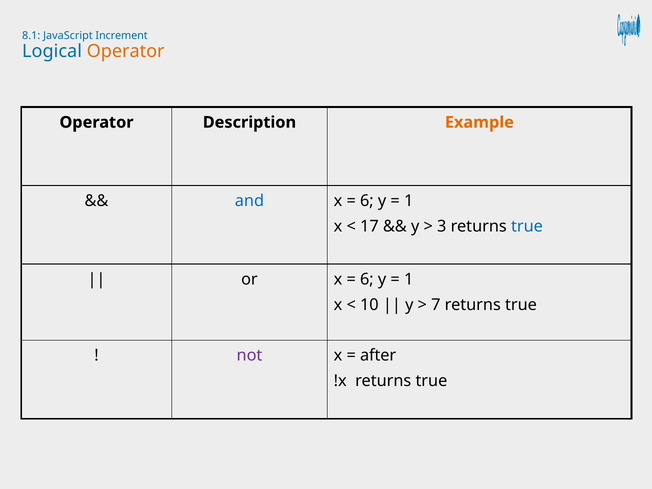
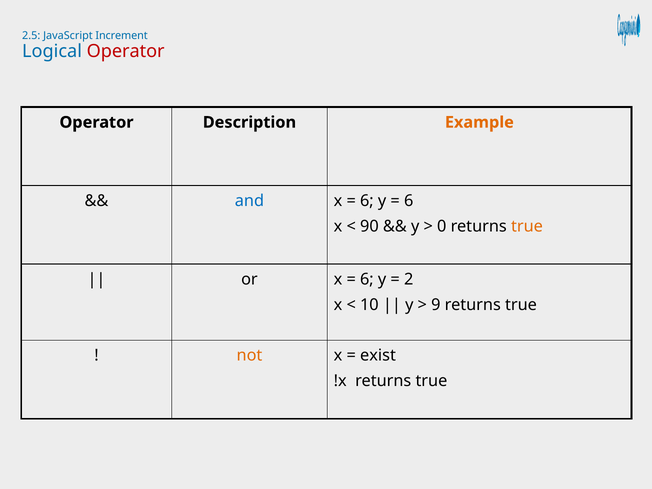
8.1: 8.1 -> 2.5 (31, 36)
Operator colour: orange -> red (126, 51)
1: 1 -> 6 (409, 201)
17: 17 -> 90 (369, 226)
3: 3 -> 0 (442, 226)
true colour: blue -> orange (527, 226)
1: 1 -> 2 (409, 279)
7: 7 -> 9 (436, 305)
not colour: purple -> orange (249, 356)
after: after -> exist (378, 356)
